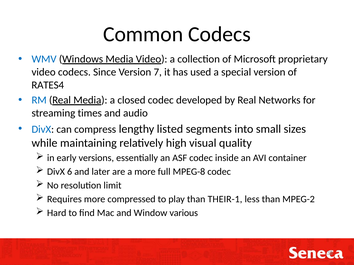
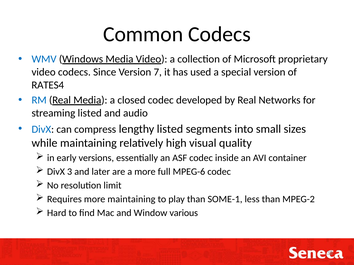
streaming times: times -> listed (90, 113)
6: 6 -> 3 (70, 172)
MPEG-8: MPEG-8 -> MPEG-6 (189, 172)
more compressed: compressed -> maintaining (131, 199)
THEIR-1: THEIR-1 -> SOME-1 (225, 199)
